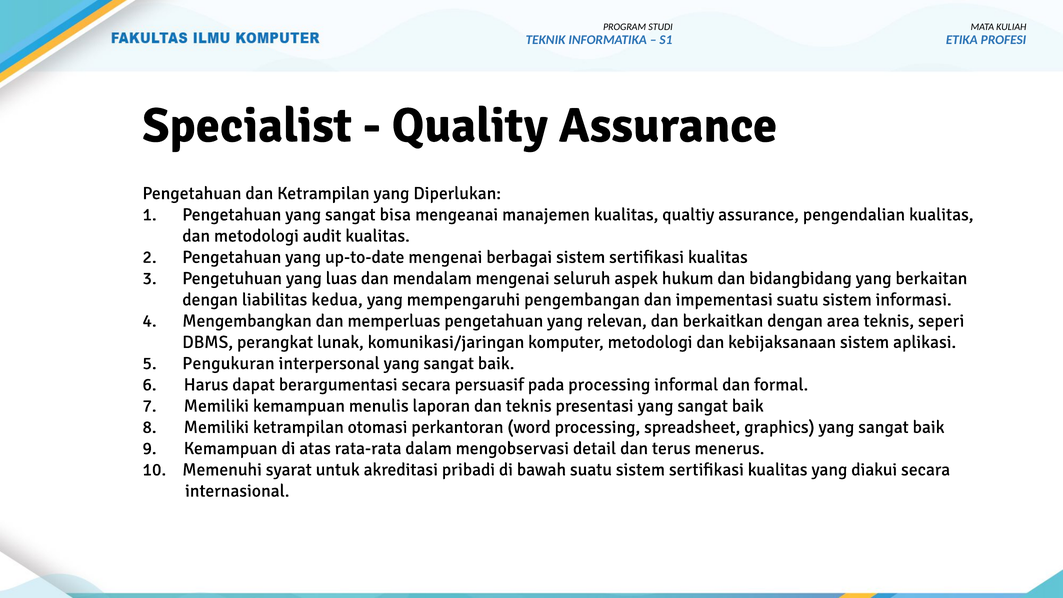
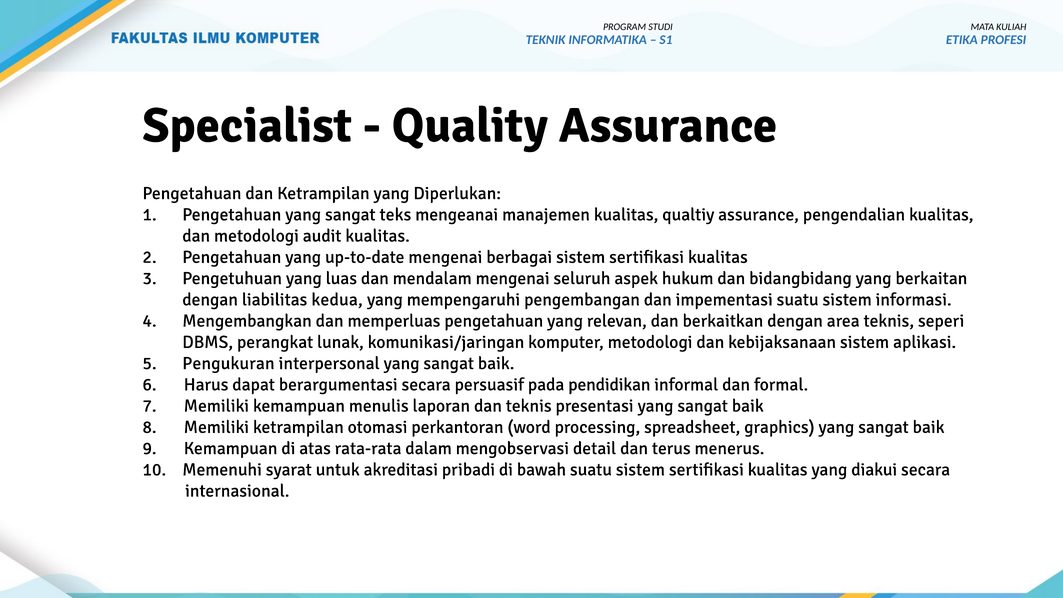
bisa: bisa -> teks (395, 214)
pada processing: processing -> pendidikan (609, 384)
